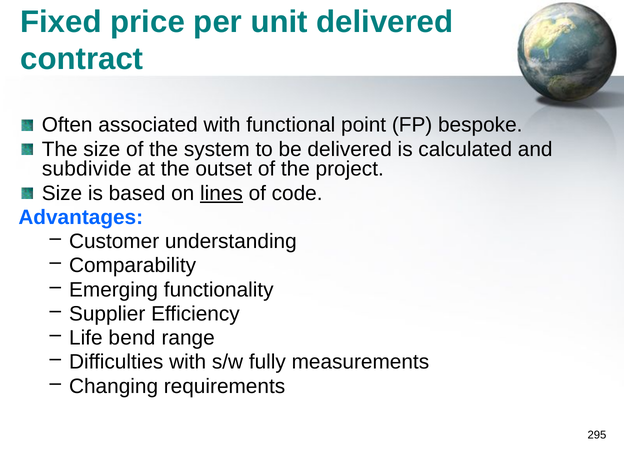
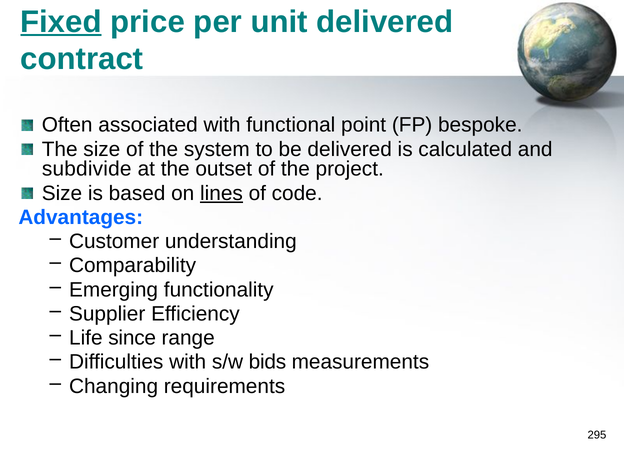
Fixed underline: none -> present (61, 22)
bend: bend -> since (132, 338)
fully: fully -> bids (267, 362)
